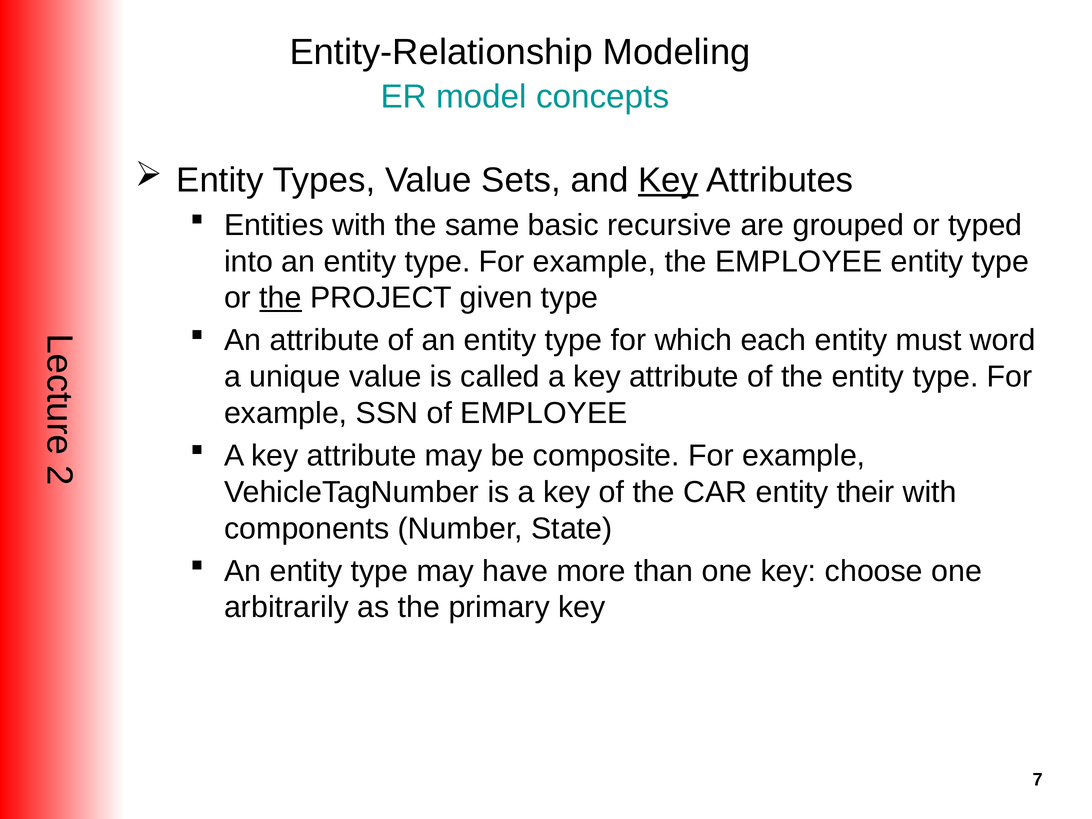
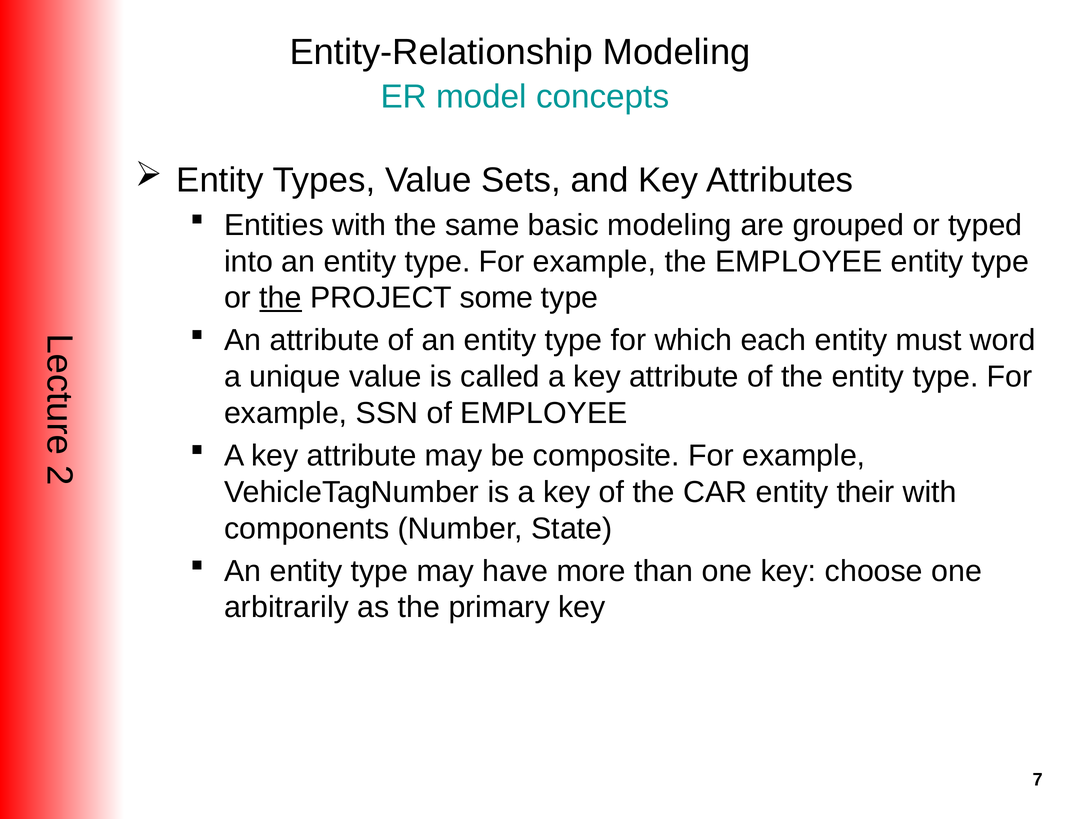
Key underline: present -> none (668, 180)
basic recursive: recursive -> modeling (669, 225)
given: given -> some (496, 298)
